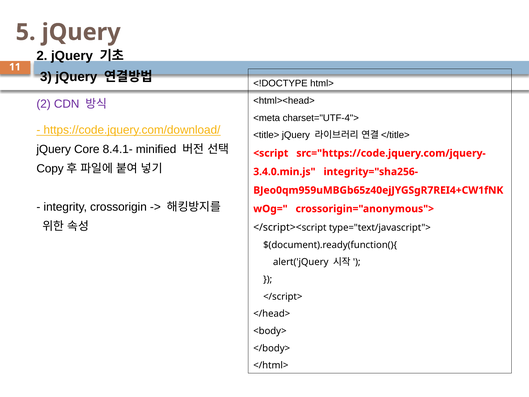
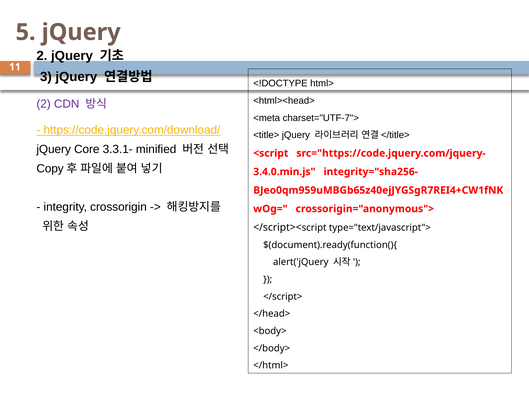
charset="UTF-4">: charset="UTF-4"> -> charset="UTF-7"> (321, 118)
8.4.1-: 8.4.1- -> 3.3.1- (118, 149)
